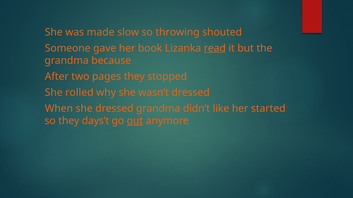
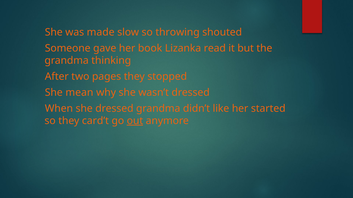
read underline: present -> none (215, 48)
because: because -> thinking (111, 61)
rolled: rolled -> mean (79, 93)
days’t: days’t -> card’t (95, 121)
